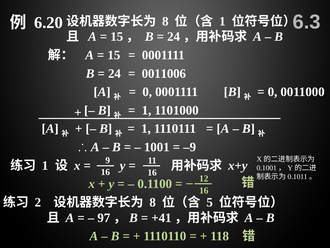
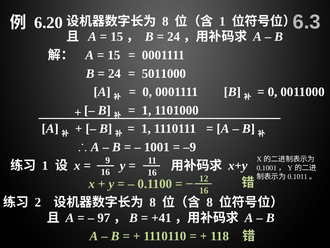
0011006: 0011006 -> 5011000 (164, 73)
5: 5 -> 8 (210, 202)
